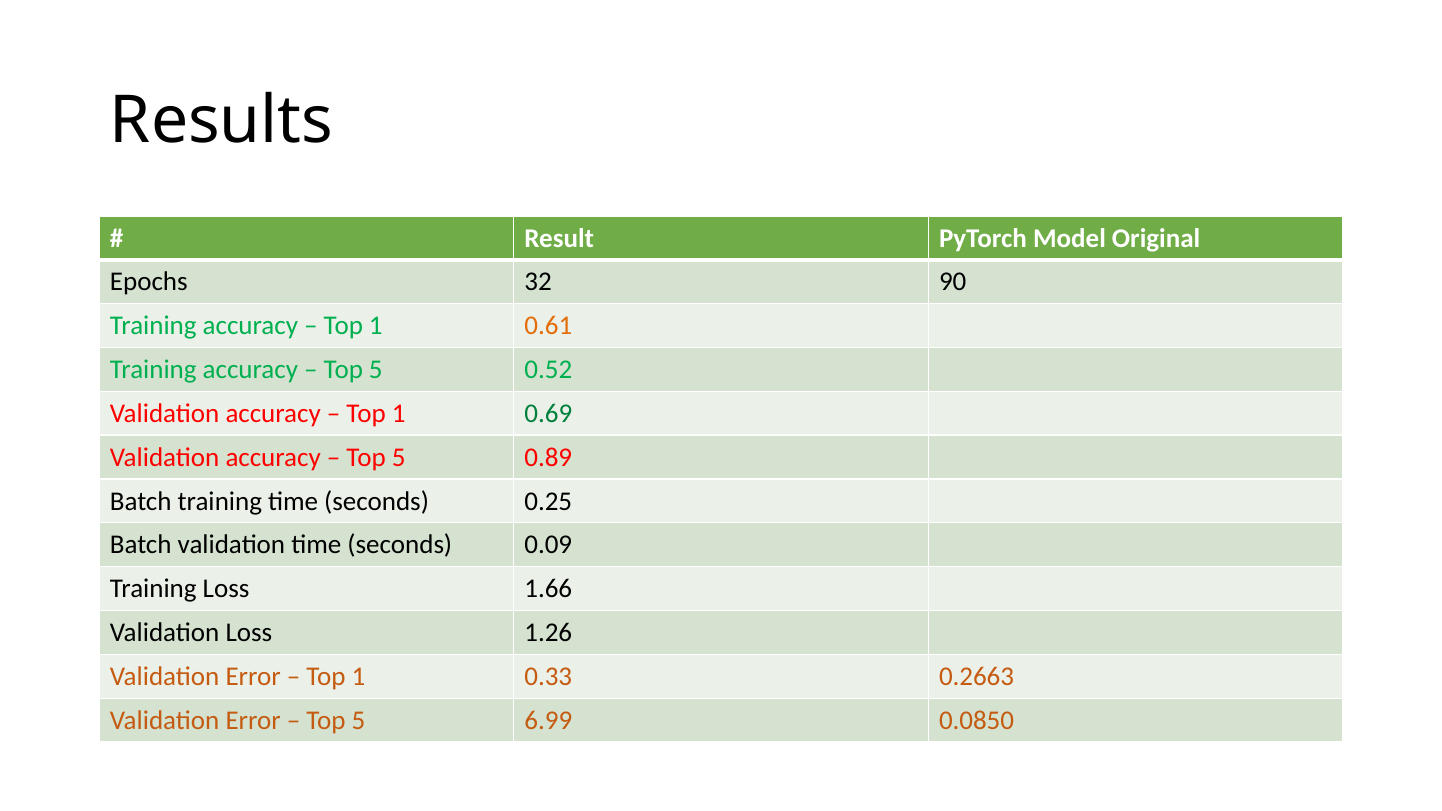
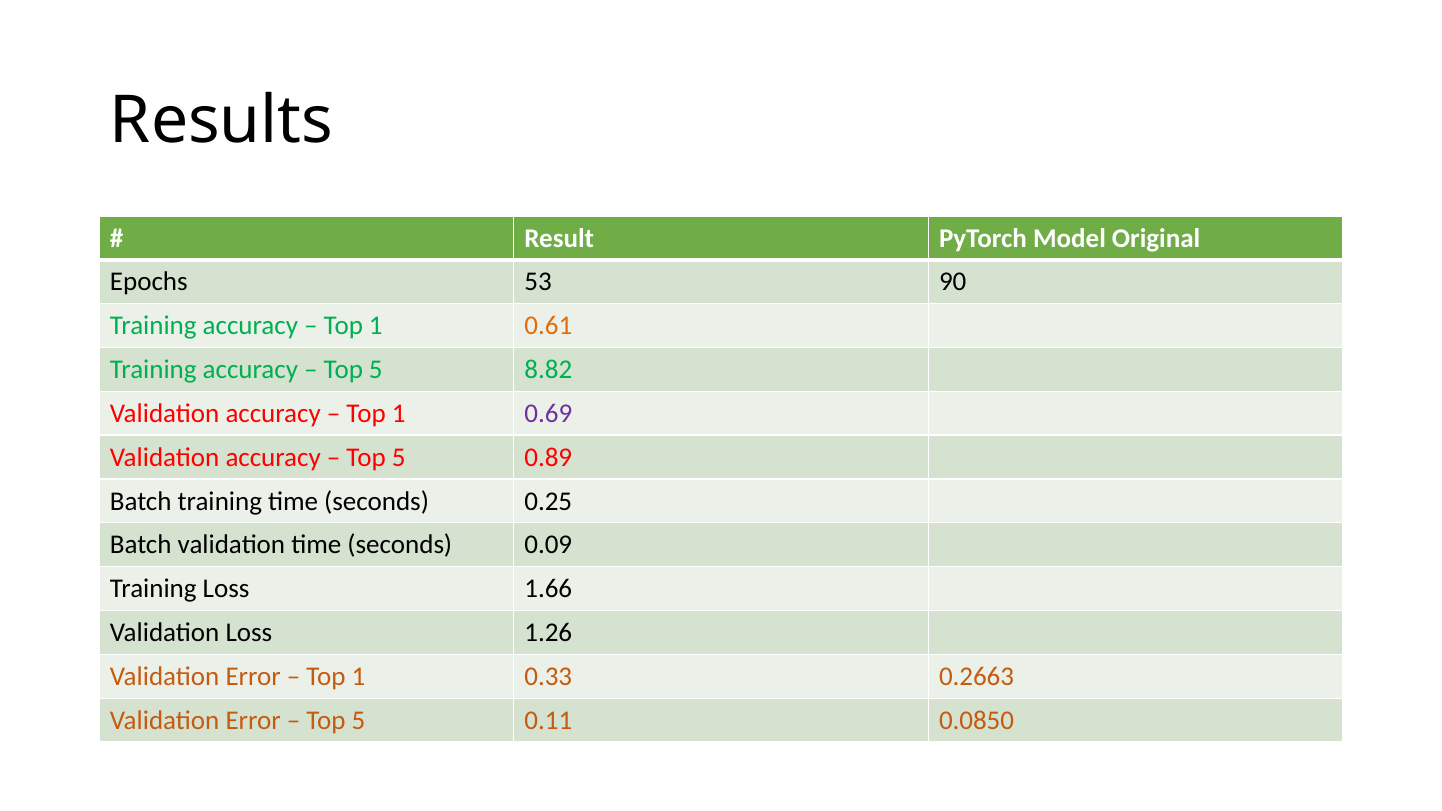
32: 32 -> 53 (538, 282)
0.52: 0.52 -> 8.82 (548, 370)
0.69 colour: green -> purple (548, 414)
6.99: 6.99 -> 0.11 (548, 721)
